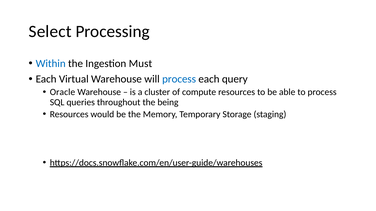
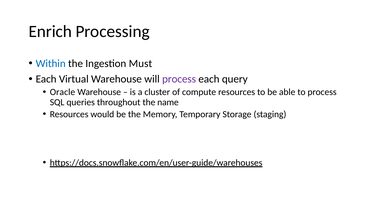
Select: Select -> Enrich (50, 32)
process colour: blue -> purple (179, 79)
being: being -> name (168, 102)
